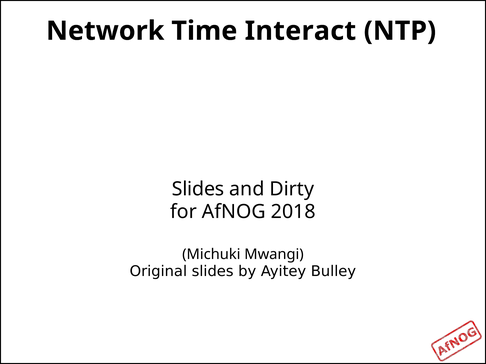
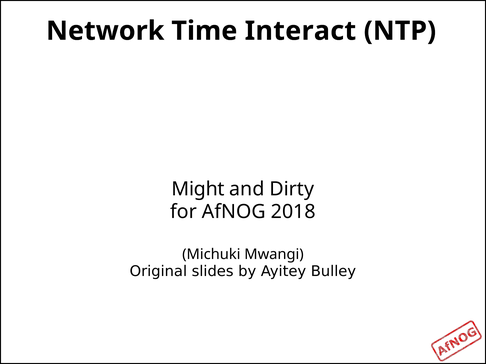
Slides: Slides -> Might (198, 189)
